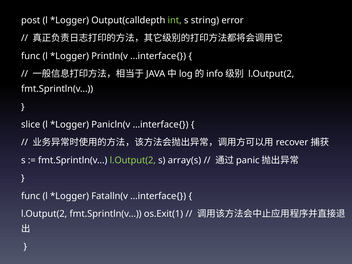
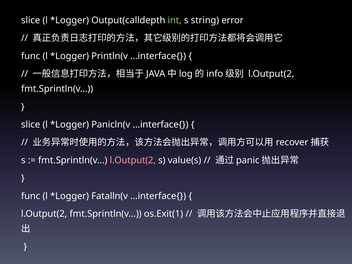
post: post -> slice (31, 20)
l.Output(2 colour: light green -> pink (133, 160)
array(s: array(s -> value(s (185, 160)
